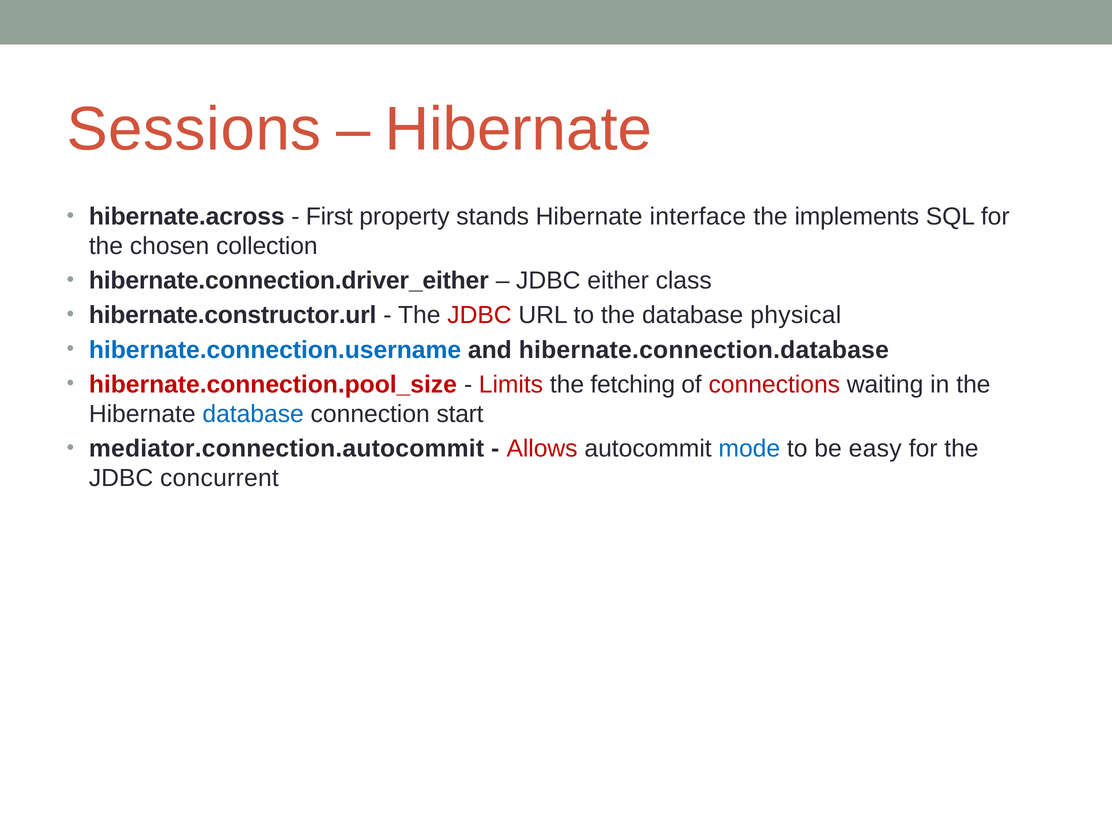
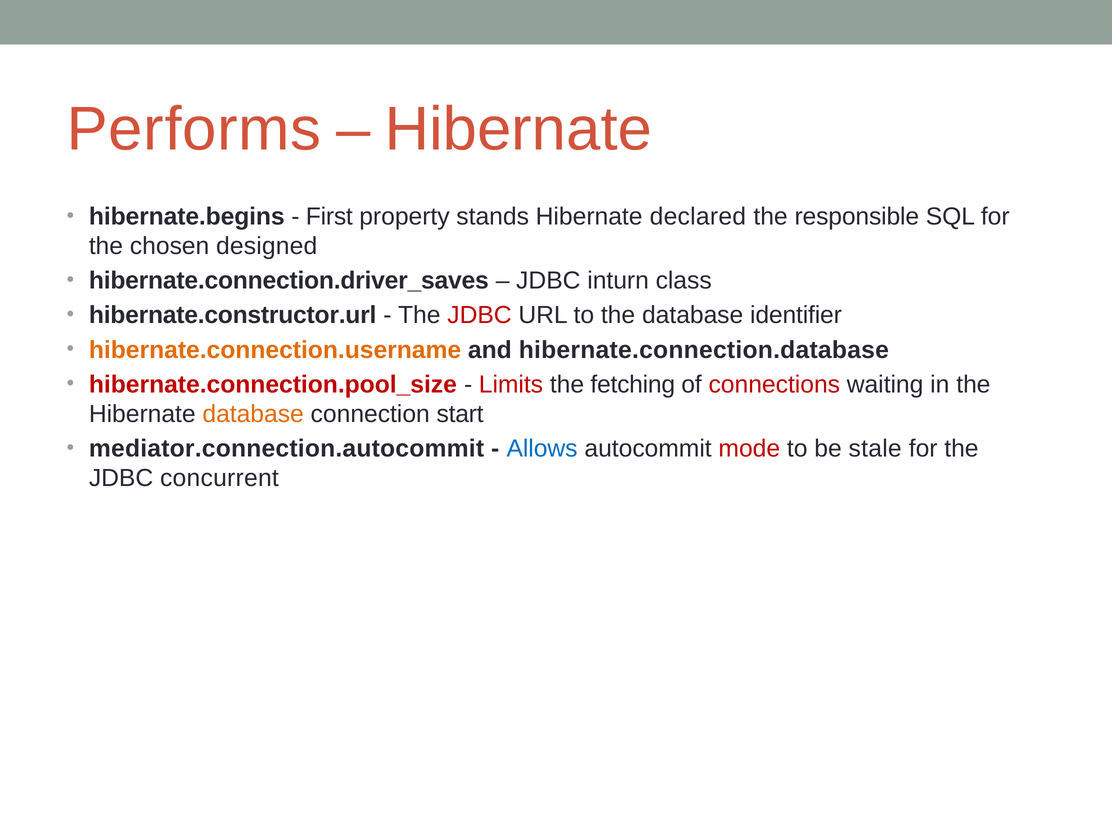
Sessions: Sessions -> Performs (194, 129)
hibernate.across: hibernate.across -> hibernate.begins (187, 217)
interface: interface -> declared (698, 217)
implements: implements -> responsible (857, 217)
collection: collection -> designed (267, 246)
hibernate.connection.driver_either: hibernate.connection.driver_either -> hibernate.connection.driver_saves (289, 281)
either: either -> inturn (618, 281)
physical: physical -> identifier (796, 315)
hibernate.connection.username colour: blue -> orange (275, 350)
database colour: blue -> orange (253, 414)
Allows colour: red -> blue (542, 449)
mode colour: blue -> red (749, 449)
easy: easy -> stale (875, 449)
